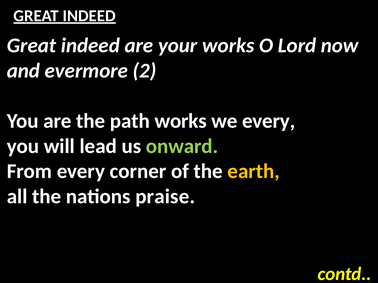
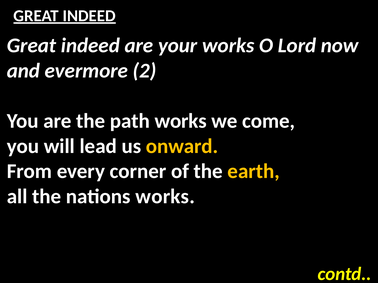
we every: every -> come (269, 121)
onward colour: light green -> yellow (182, 146)
nations praise: praise -> works (165, 197)
